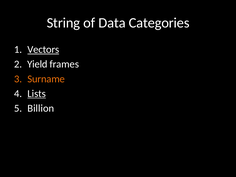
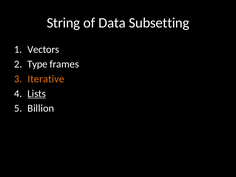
Categories: Categories -> Subsetting (159, 23)
Vectors underline: present -> none (43, 50)
Yield: Yield -> Type (37, 64)
Surname: Surname -> Iterative (46, 79)
